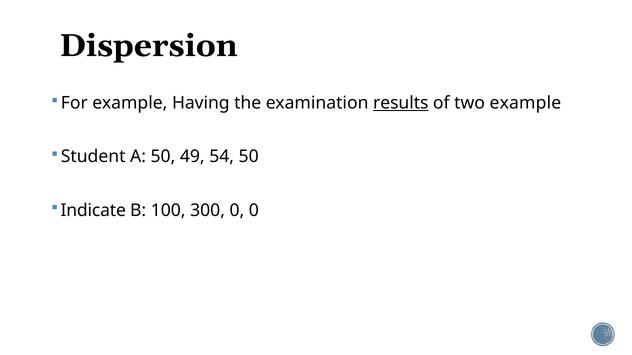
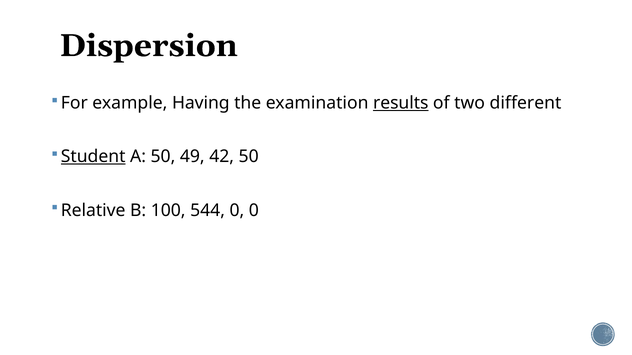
two example: example -> different (525, 103)
Student underline: none -> present (93, 157)
54: 54 -> 42 (222, 157)
Indicate: Indicate -> Relative (93, 211)
300: 300 -> 544 (208, 211)
